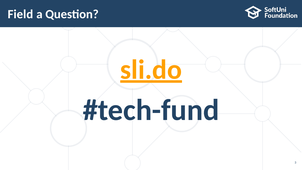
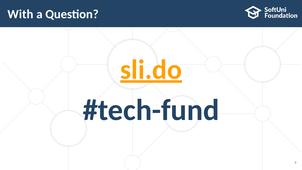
Field: Field -> With (20, 14)
